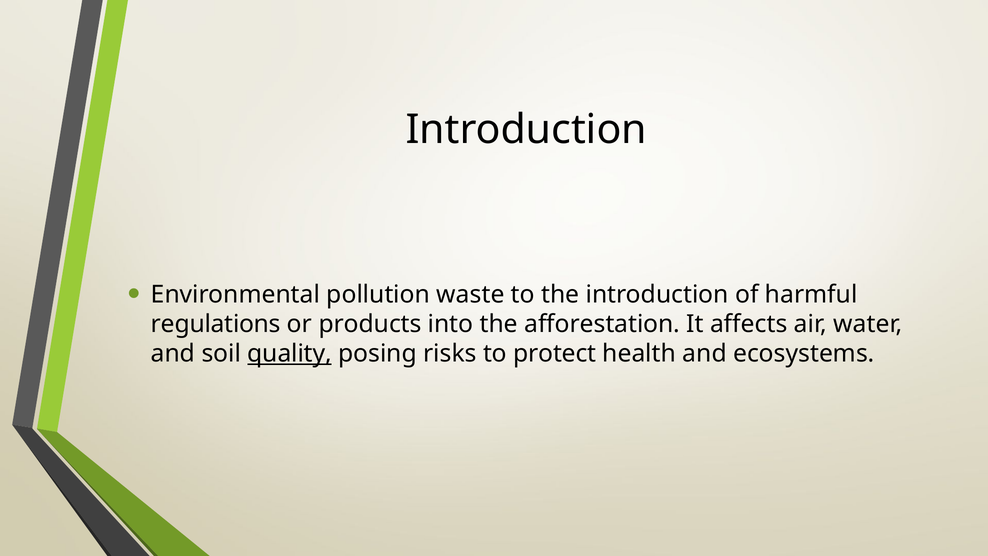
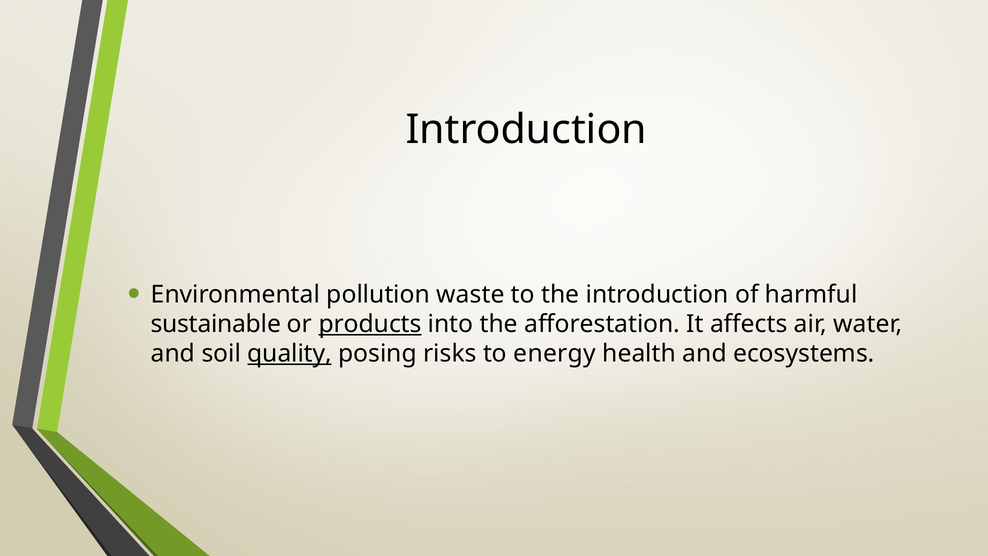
regulations: regulations -> sustainable (216, 324)
products underline: none -> present (370, 324)
protect: protect -> energy (555, 354)
